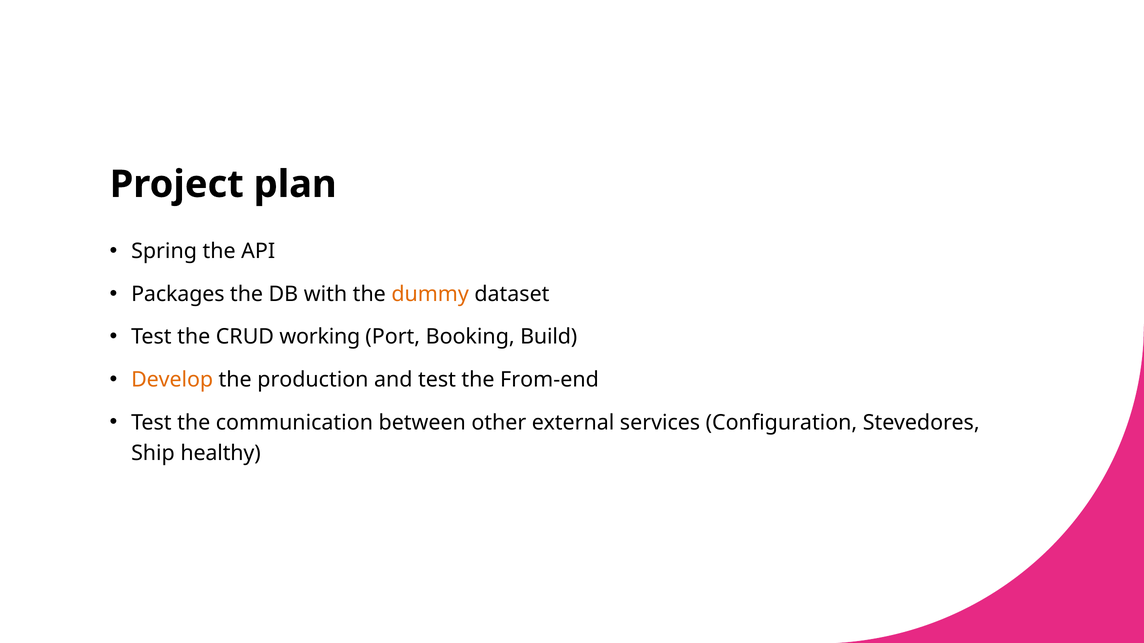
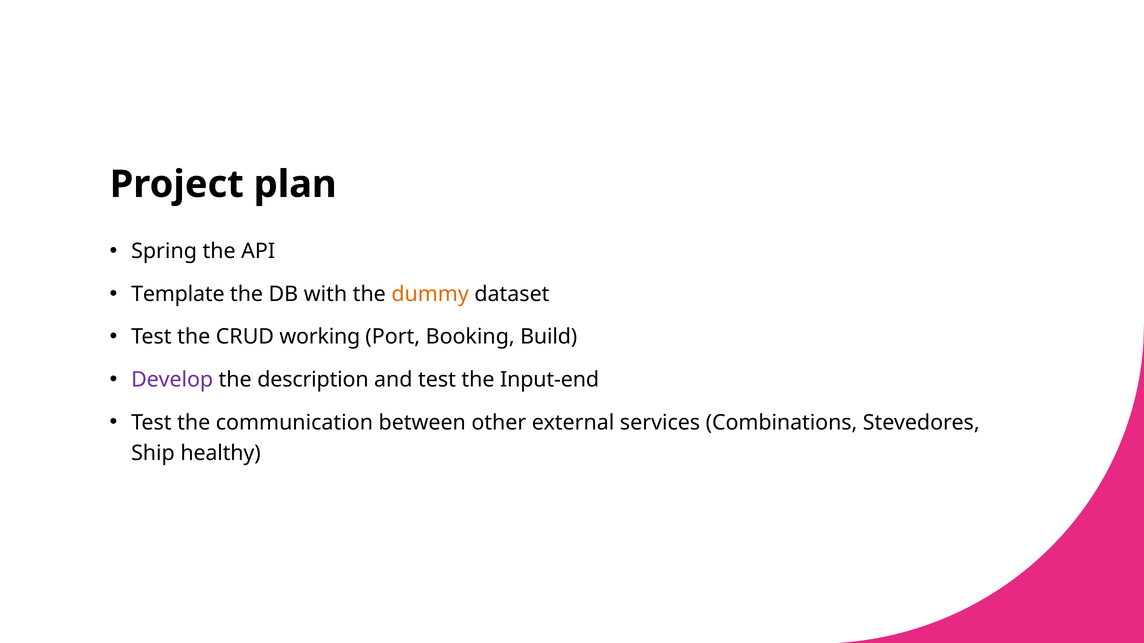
Packages: Packages -> Template (178, 294)
Develop colour: orange -> purple (172, 380)
production: production -> description (313, 380)
From-end: From-end -> Input-end (550, 380)
Configuration: Configuration -> Combinations (781, 423)
